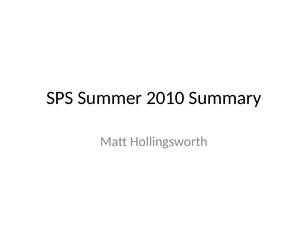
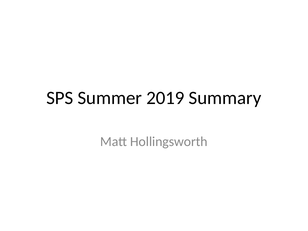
2010: 2010 -> 2019 (165, 98)
